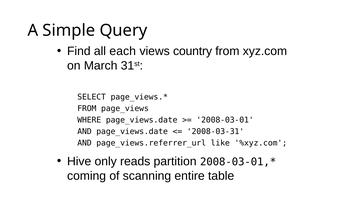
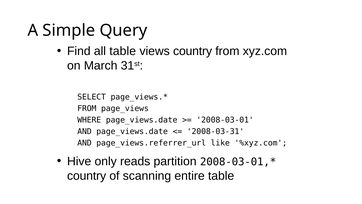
all each: each -> table (123, 51)
coming: coming -> country (87, 176)
